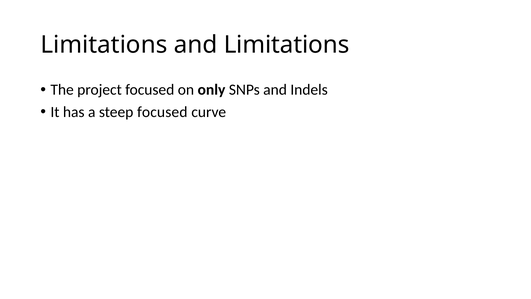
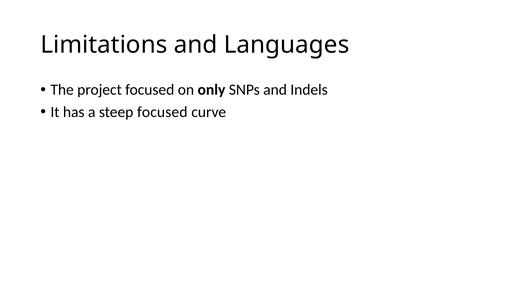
and Limitations: Limitations -> Languages (287, 45)
